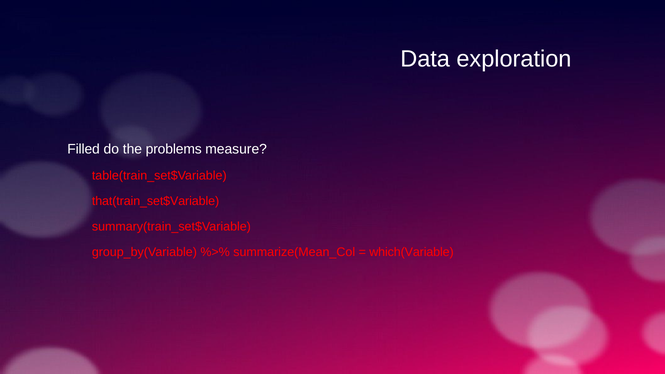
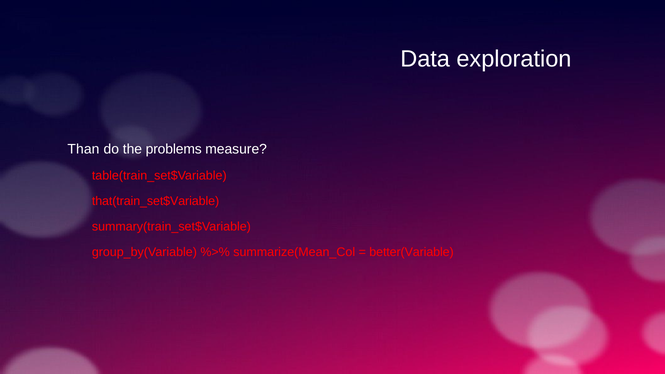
Filled: Filled -> Than (83, 149)
which(Variable: which(Variable -> better(Variable (412, 252)
